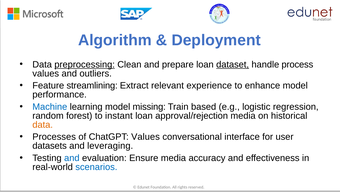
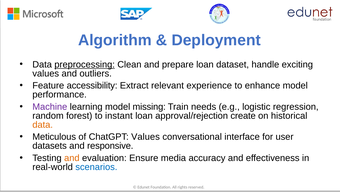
dataset underline: present -> none (233, 64)
process: process -> exciting (297, 64)
streamlining: streamlining -> accessibility (92, 85)
Machine colour: blue -> purple (50, 106)
based: based -> needs (204, 106)
approval/rejection media: media -> create (243, 115)
Processes: Processes -> Meticulous (54, 136)
leveraging: leveraging -> responsive (110, 145)
and colour: blue -> orange (72, 157)
